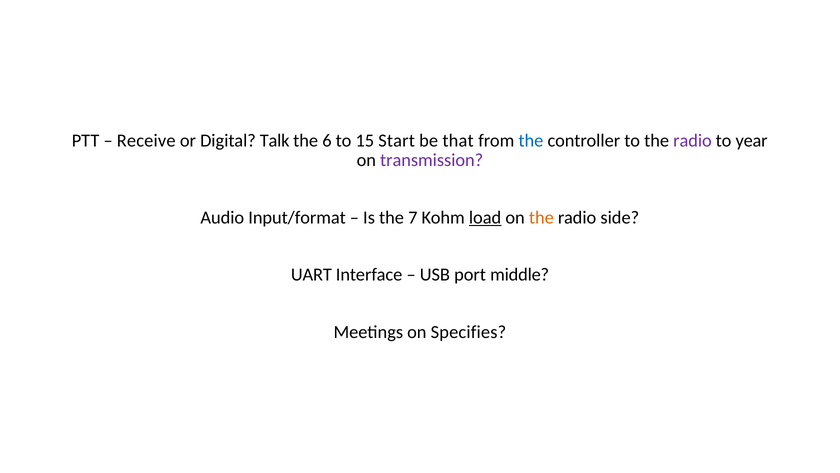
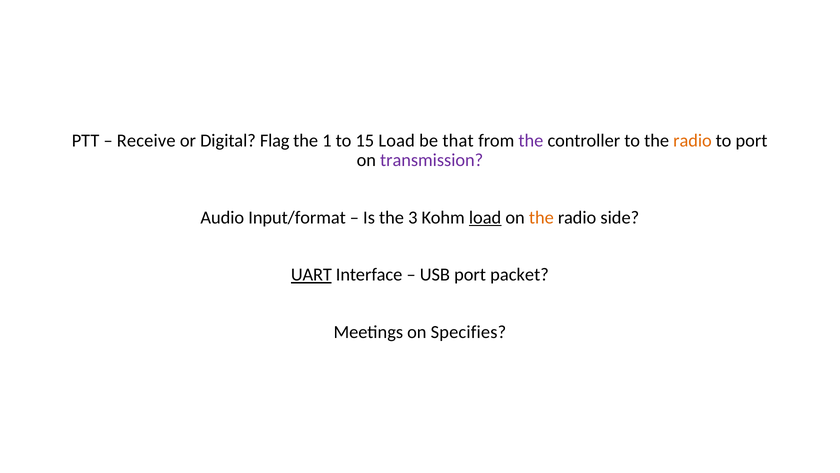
Talk: Talk -> Flag (275, 140)
6: 6 -> 1 (327, 140)
15 Start: Start -> Load (397, 140)
the colour: blue -> purple (531, 140)
radio colour: purple -> orange (692, 140)
to year: year -> port (751, 140)
7: 7 -> 3 (413, 217)
UART underline: none -> present (311, 275)
middle: middle -> packet (520, 275)
